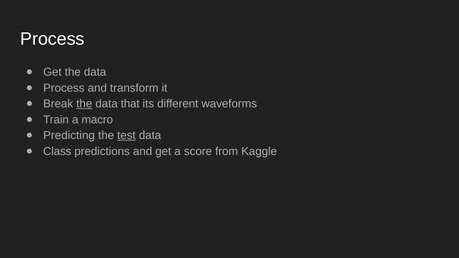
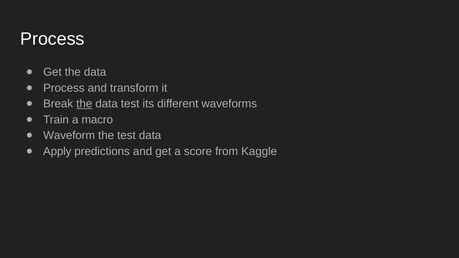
data that: that -> test (130, 104)
Predicting: Predicting -> Waveform (69, 136)
test underline: present -> none (126, 136)
Class: Class -> Apply (57, 151)
